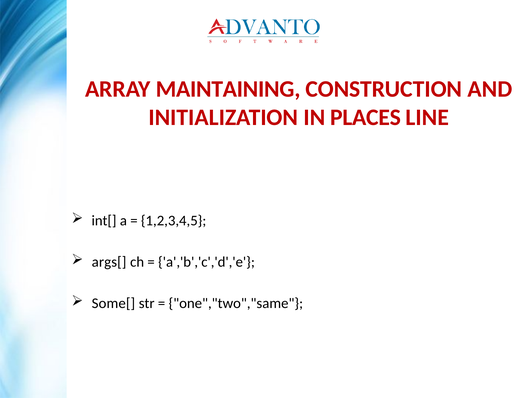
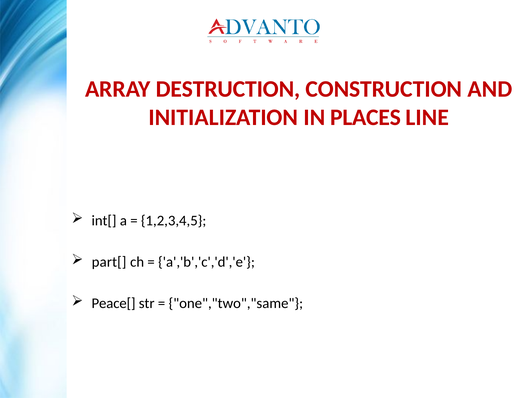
MAINTAINING: MAINTAINING -> DESTRUCTION (228, 89)
args[: args[ -> part[ (109, 262)
Some[: Some[ -> Peace[ (114, 303)
